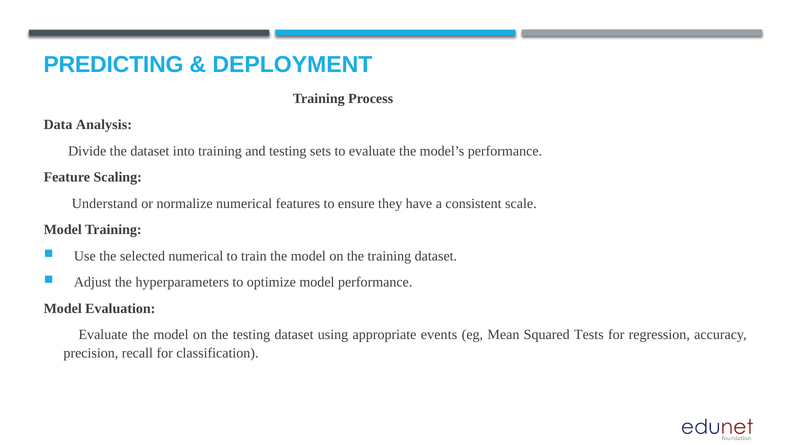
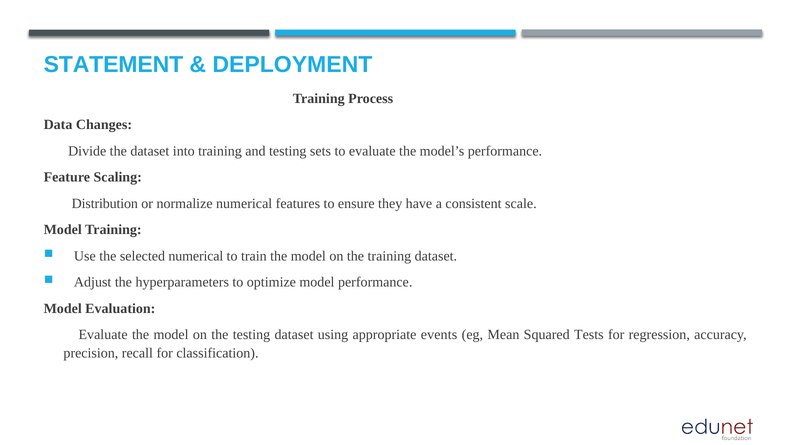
PREDICTING: PREDICTING -> STATEMENT (113, 65)
Analysis: Analysis -> Changes (104, 125)
Understand: Understand -> Distribution (105, 204)
